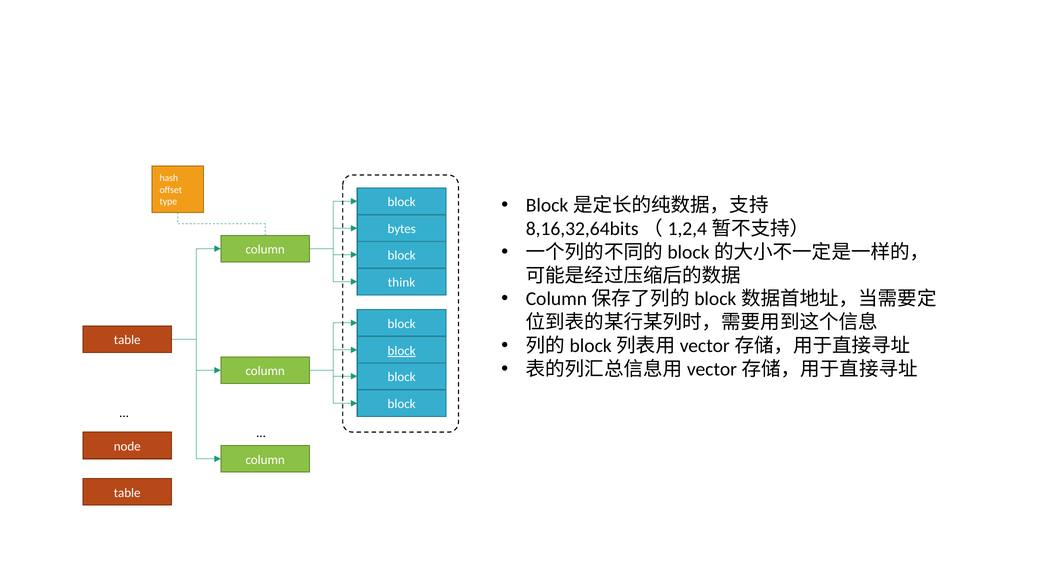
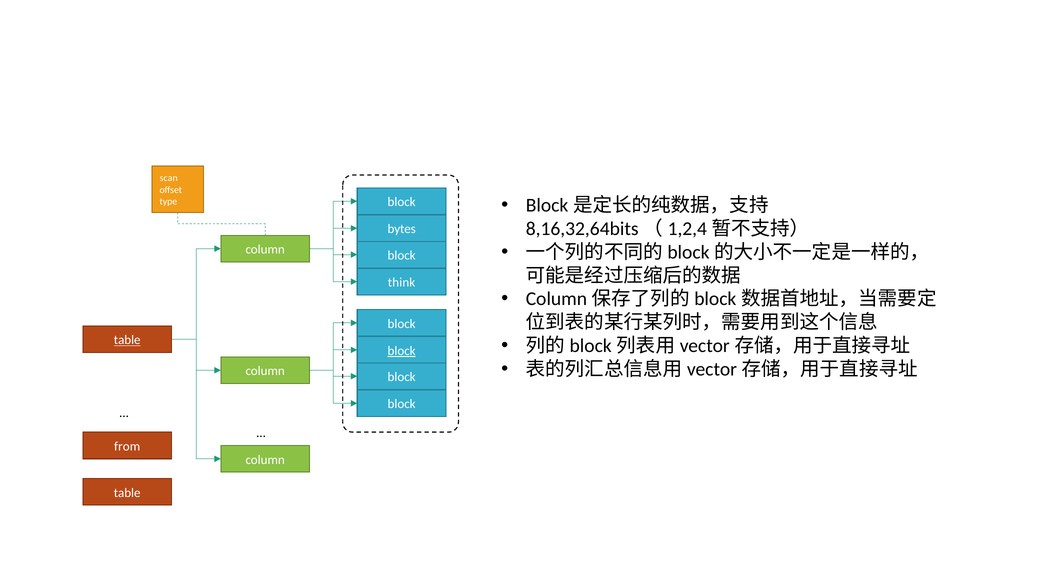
hash: hash -> scan (169, 178)
table underline: none -> present (127, 341)
node: node -> from (127, 447)
